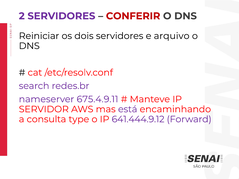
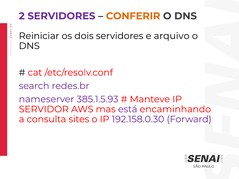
CONFERIR colour: red -> orange (133, 16)
675.4.9.11: 675.4.9.11 -> 385.1.5.93 (98, 99)
type: type -> sites (79, 119)
641.444.9.12: 641.444.9.12 -> 192.158.0.30 (138, 119)
